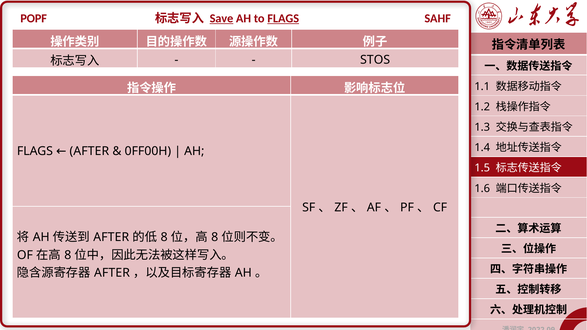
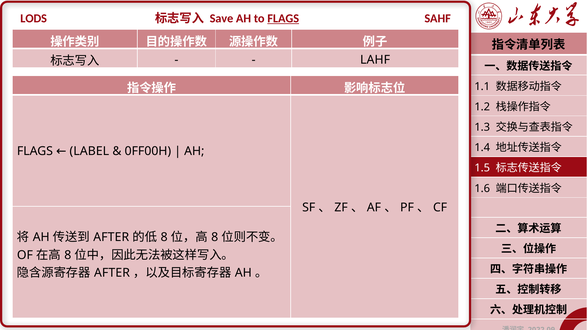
POPF: POPF -> LODS (34, 18)
Save underline: present -> none (221, 18)
STOS: STOS -> LAHF (375, 60)
FLAGS AFTER: AFTER -> LABEL (89, 151)
